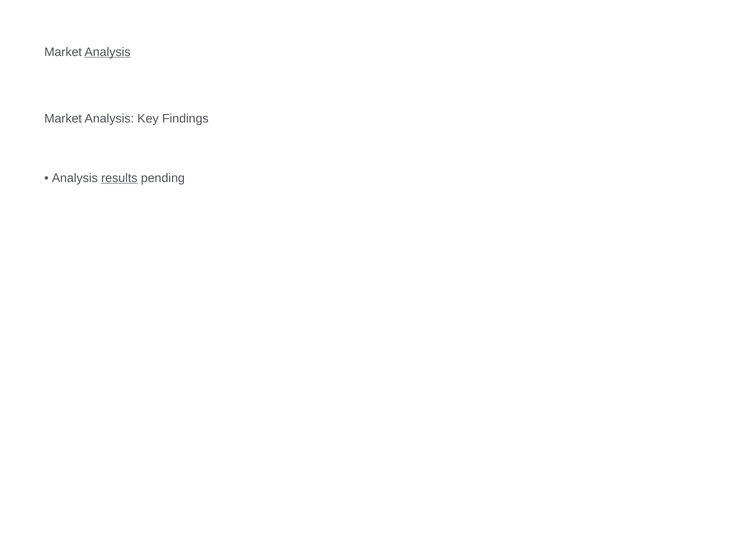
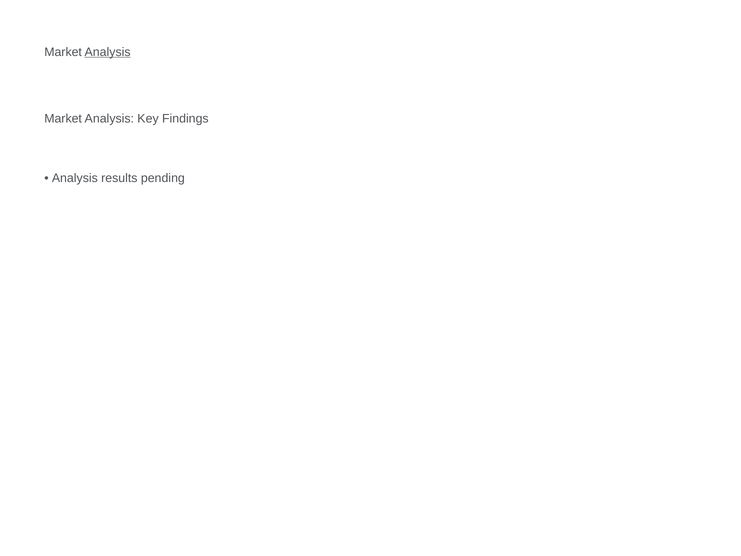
results underline: present -> none (119, 178)
